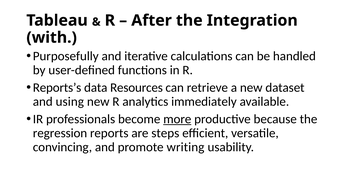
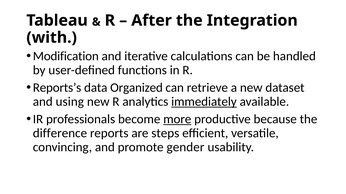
Purposefully: Purposefully -> Modification (66, 56)
Resources: Resources -> Organized (136, 88)
immediately underline: none -> present (204, 102)
regression: regression -> difference (60, 133)
writing: writing -> gender (185, 148)
